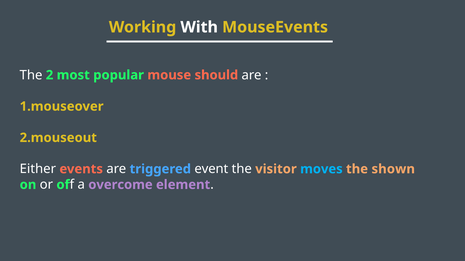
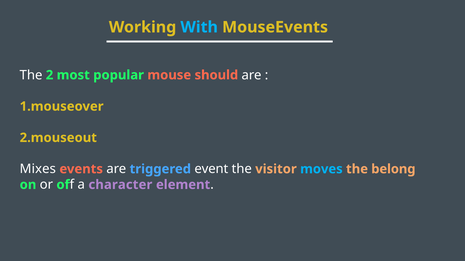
With colour: white -> light blue (199, 27)
Either: Either -> Mixes (38, 169)
shown: shown -> belong (393, 169)
overcome: overcome -> character (120, 185)
